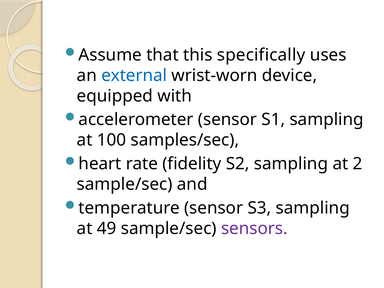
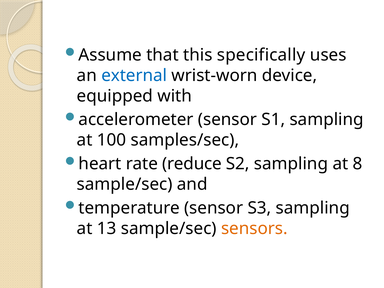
fidelity: fidelity -> reduce (192, 164)
2: 2 -> 8 (358, 164)
49: 49 -> 13 (107, 228)
sensors colour: purple -> orange (254, 228)
